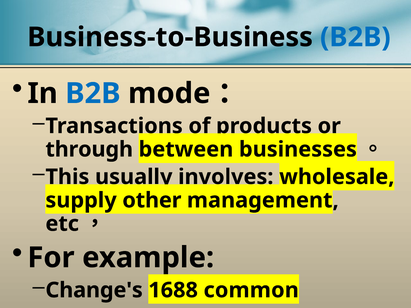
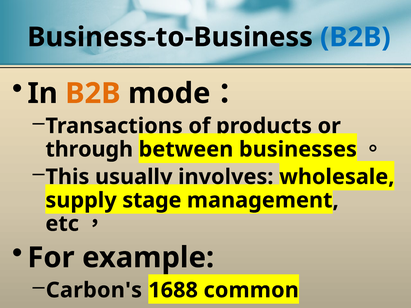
B2B colour: blue -> orange (93, 93)
other: other -> stage (152, 200)
Change's: Change's -> Carbon's (94, 290)
